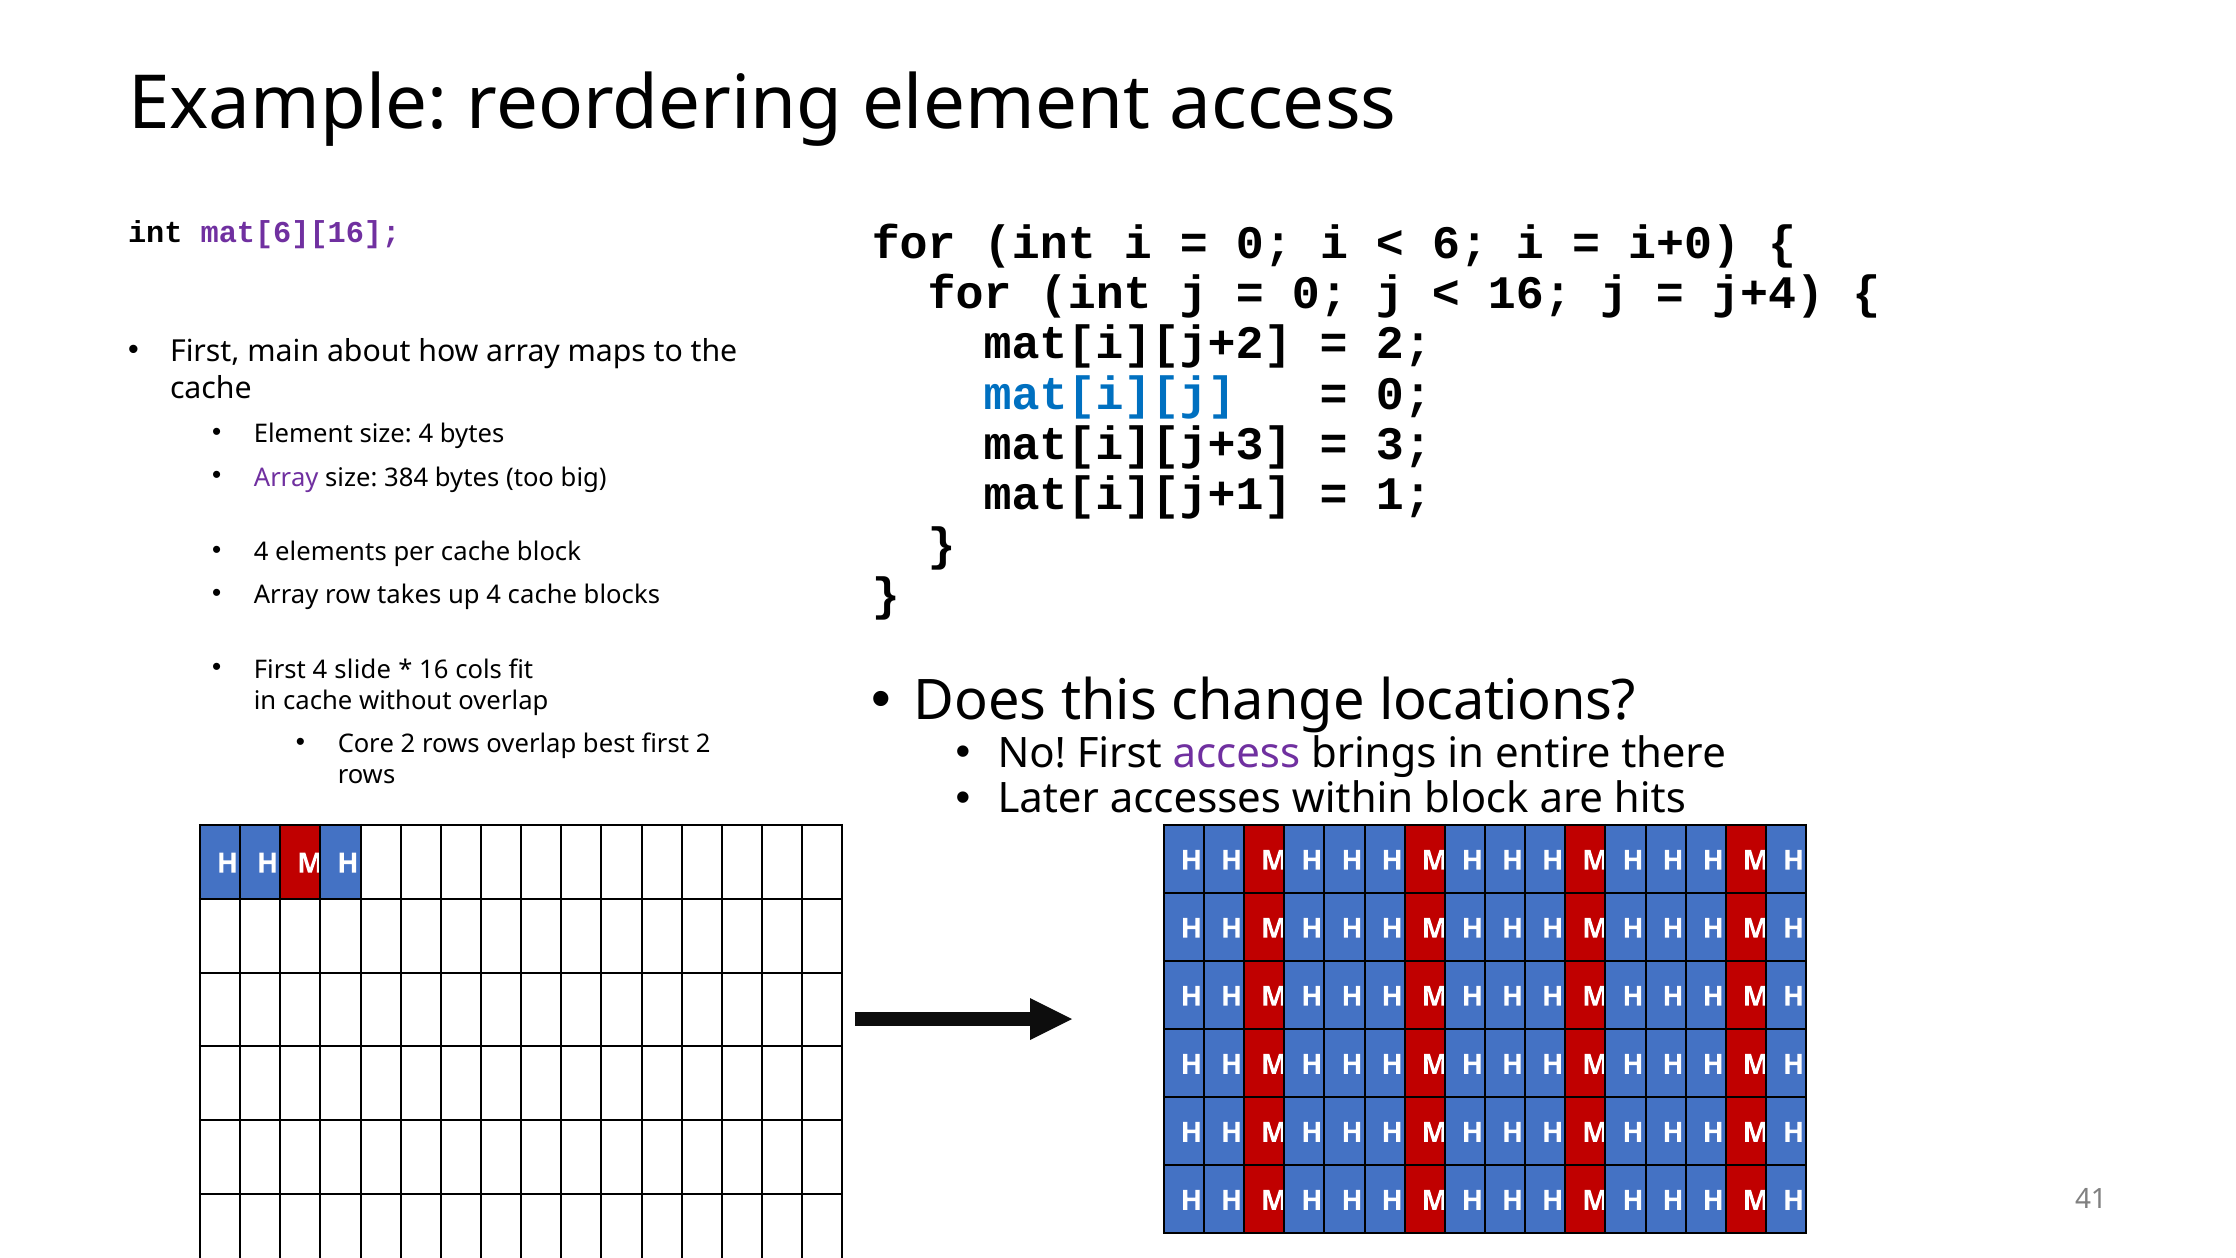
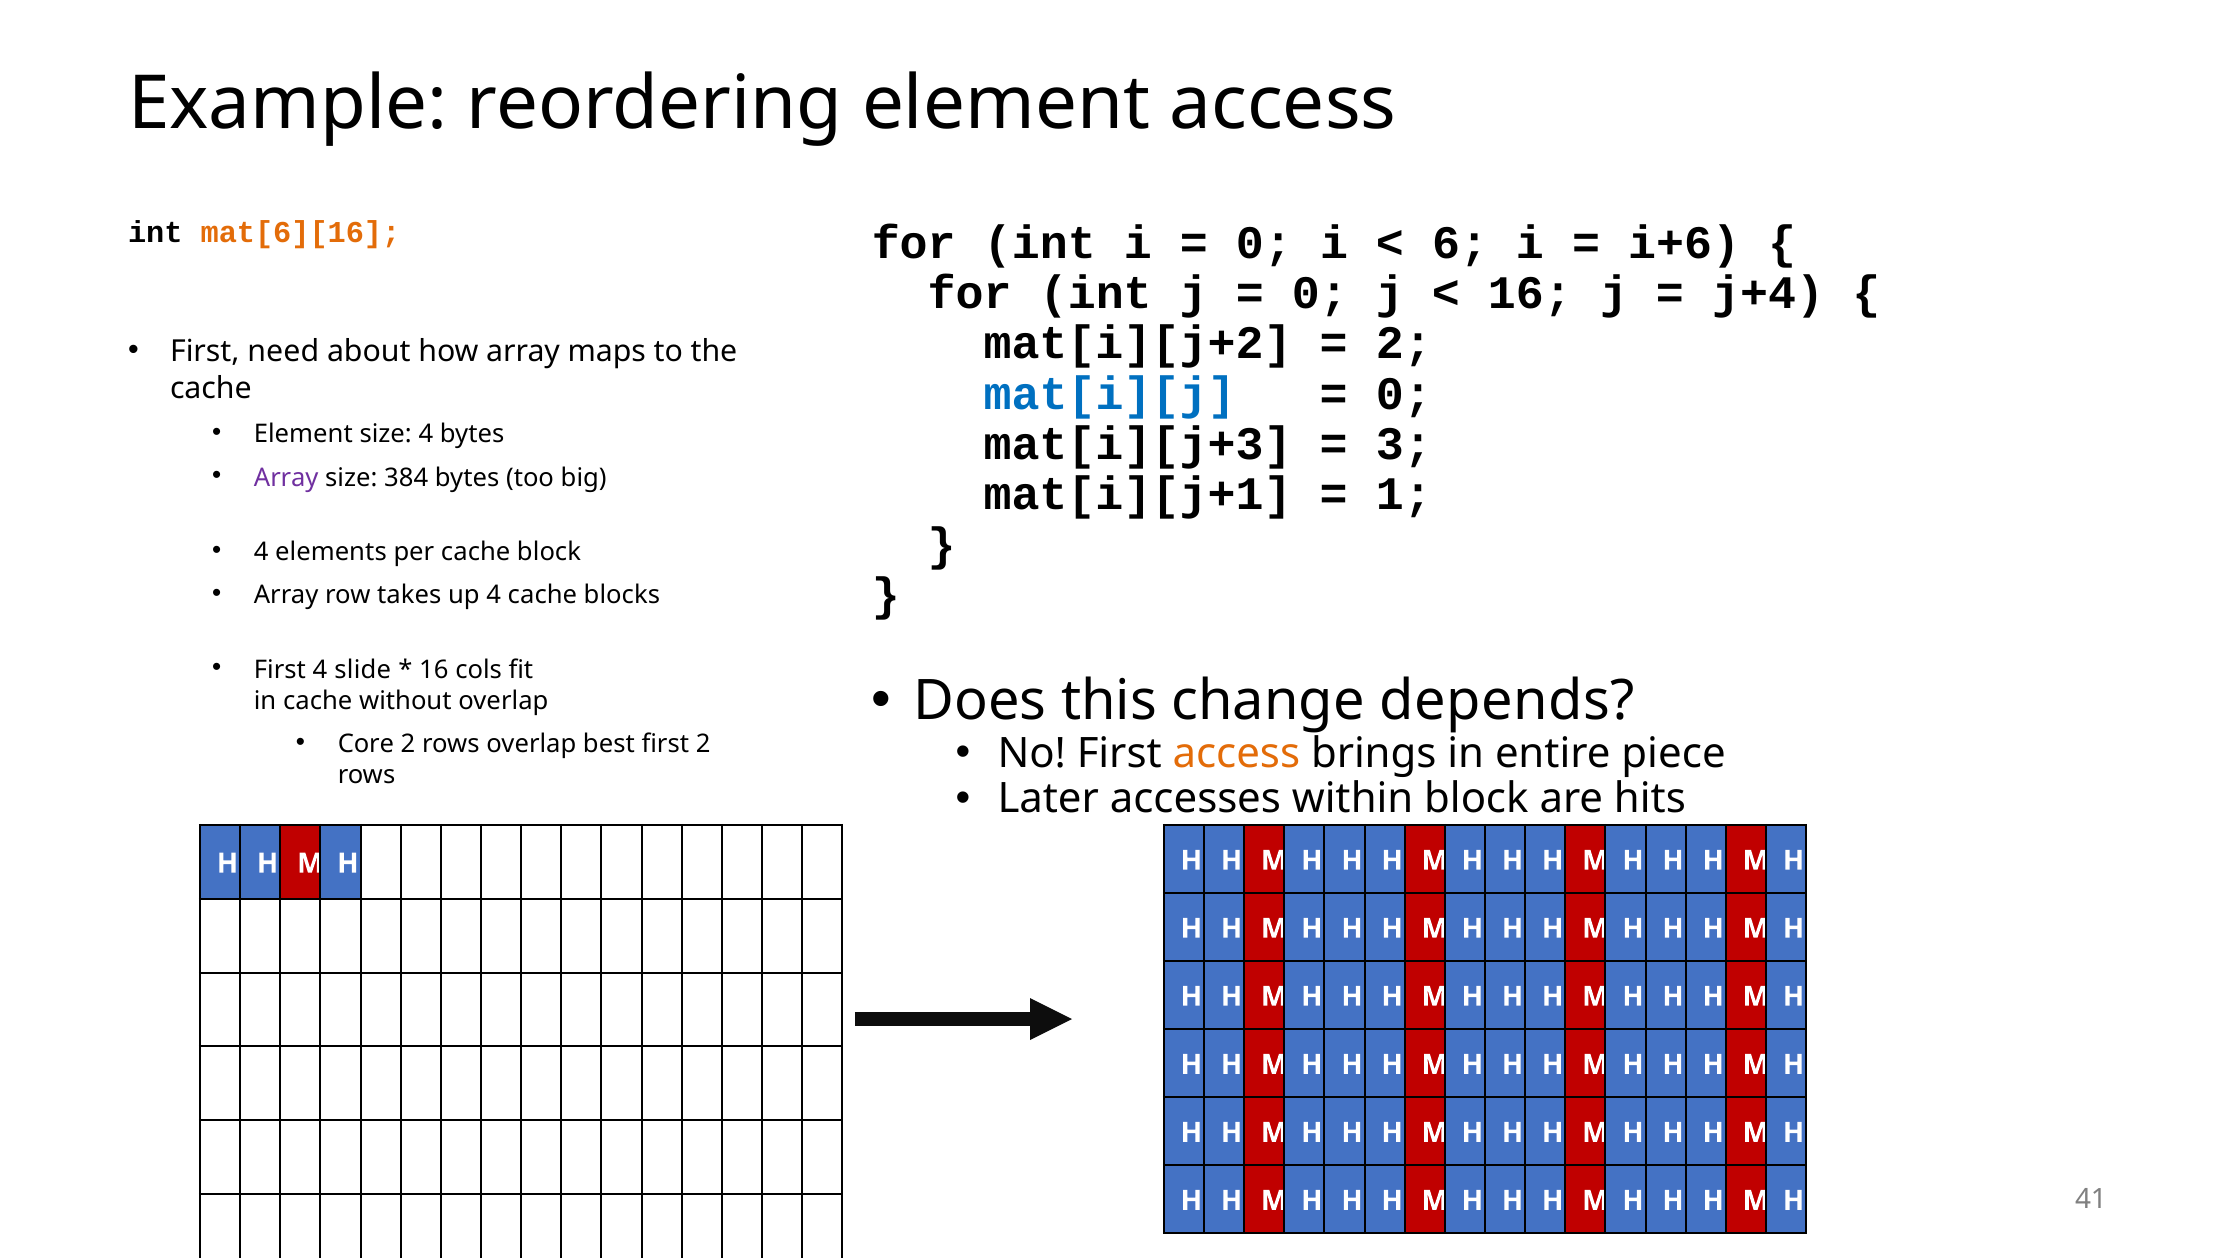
mat[6][16 colour: purple -> orange (300, 233)
i+0: i+0 -> i+6 (1684, 243)
main: main -> need (283, 352)
locations: locations -> depends (1507, 701)
access colour: purple -> orange (1236, 754)
there: there -> piece (1673, 754)
